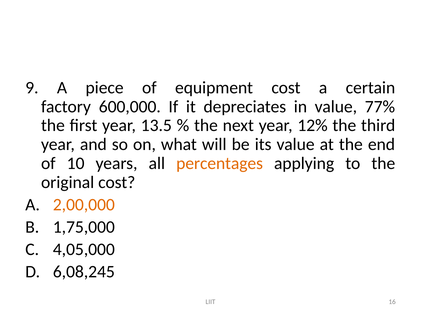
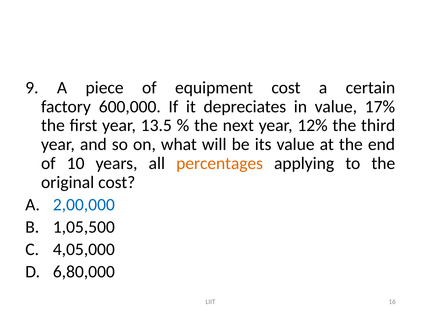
77%: 77% -> 17% (380, 106)
2,00,000 colour: orange -> blue (84, 205)
1,75,000: 1,75,000 -> 1,05,500 (84, 227)
6,08,245: 6,08,245 -> 6,80,000 (84, 271)
